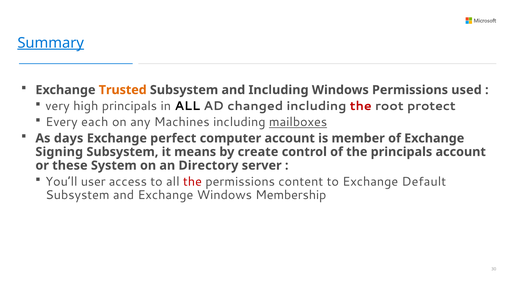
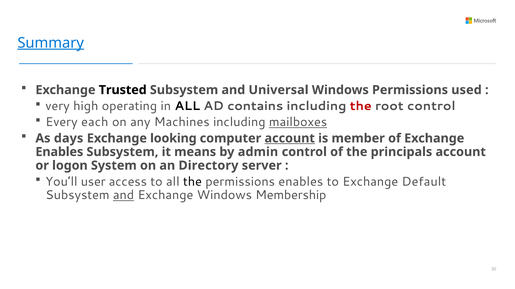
Trusted colour: orange -> black (123, 90)
and Including: Including -> Universal (279, 90)
high principals: principals -> operating (129, 106)
changed: changed -> contains (255, 106)
root protect: protect -> control (431, 106)
perfect: perfect -> looking (173, 139)
account underline: none -> present (290, 139)
Signing: Signing -> Enables (59, 152)
create: create -> admin (258, 152)
these: these -> logon (70, 166)
the colour: red -> black (192, 182)
permissions content: content -> enables (301, 182)
and underline: none -> present (124, 196)
